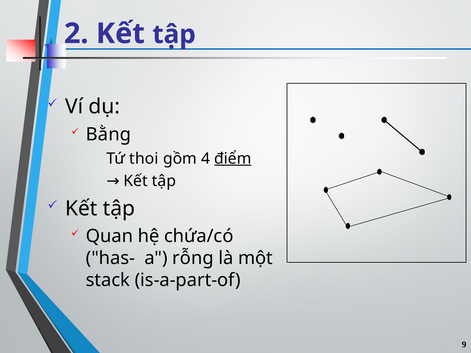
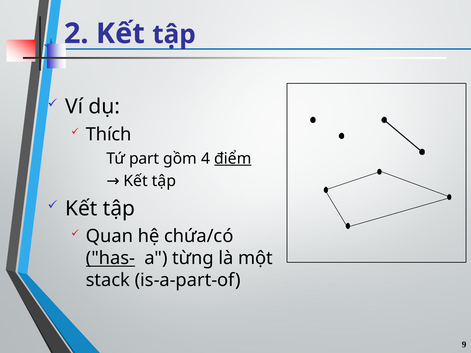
Bằng: Bằng -> Thích (109, 135)
thoi: thoi -> part (144, 159)
has- underline: none -> present (110, 258)
rỗng: rỗng -> từng (193, 258)
